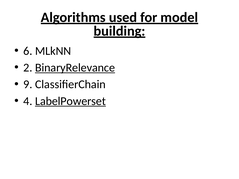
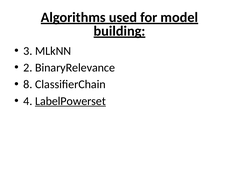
6: 6 -> 3 (28, 51)
BinaryRelevance underline: present -> none (75, 68)
9: 9 -> 8 (28, 84)
